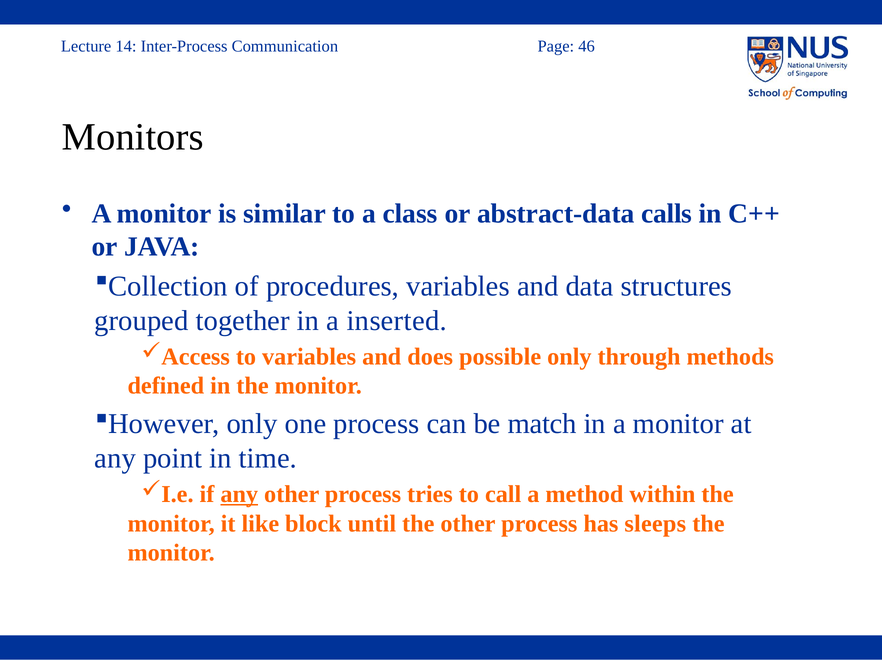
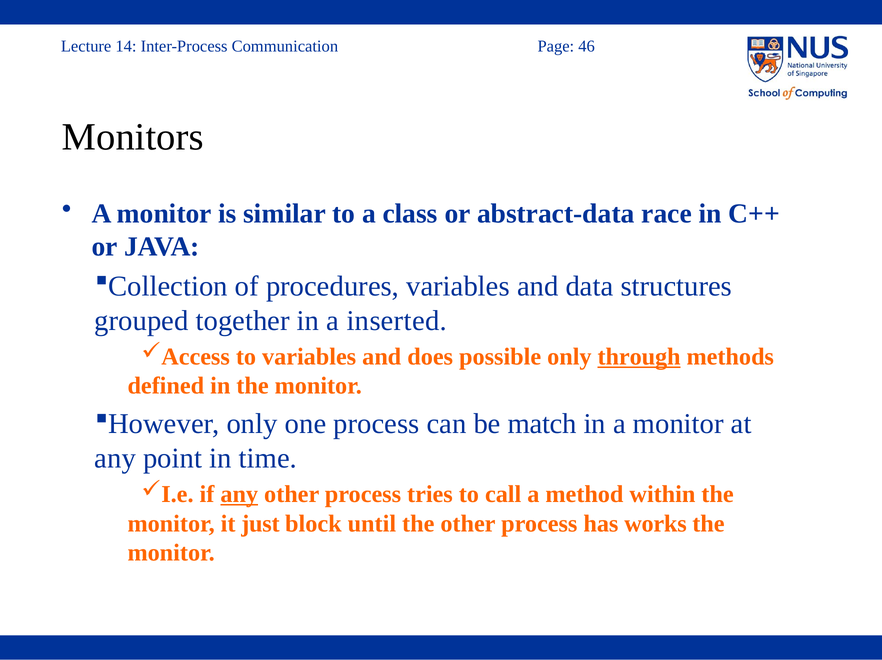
calls: calls -> race (667, 213)
through underline: none -> present (639, 357)
like: like -> just (260, 524)
sleeps: sleeps -> works (656, 524)
